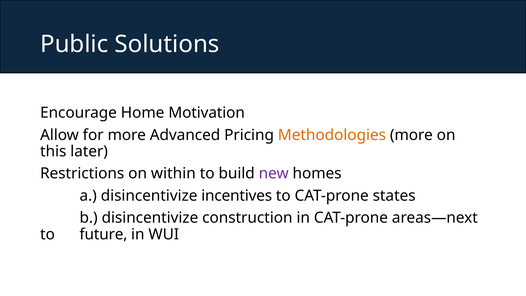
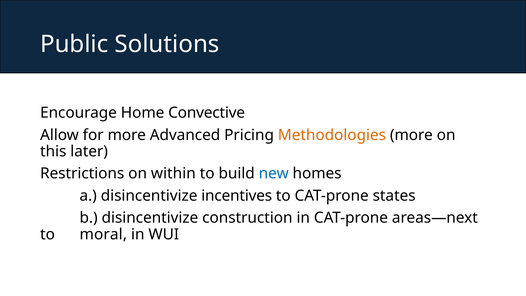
Motivation: Motivation -> Convective (207, 113)
new colour: purple -> blue (274, 174)
future: future -> moral (103, 234)
